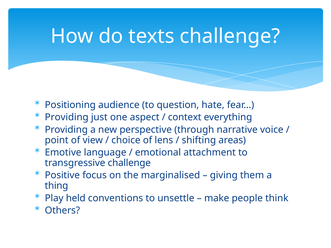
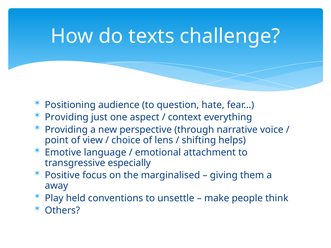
areas: areas -> helps (232, 140)
transgressive challenge: challenge -> especially (129, 163)
thing: thing -> away (56, 186)
